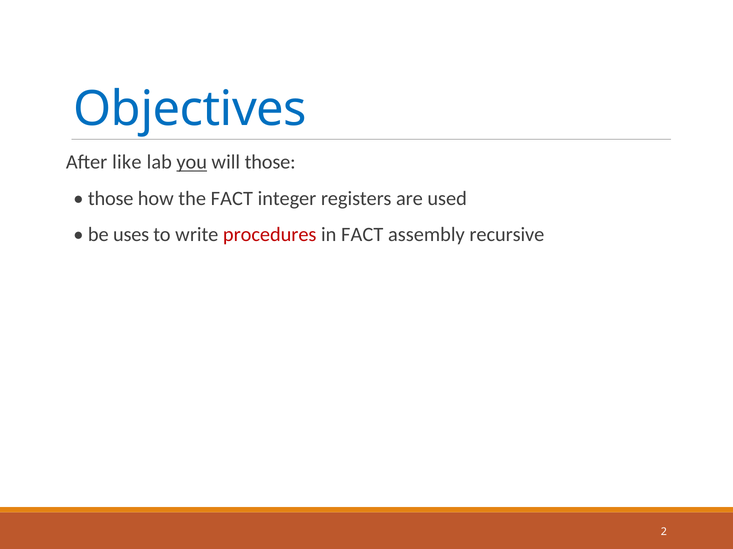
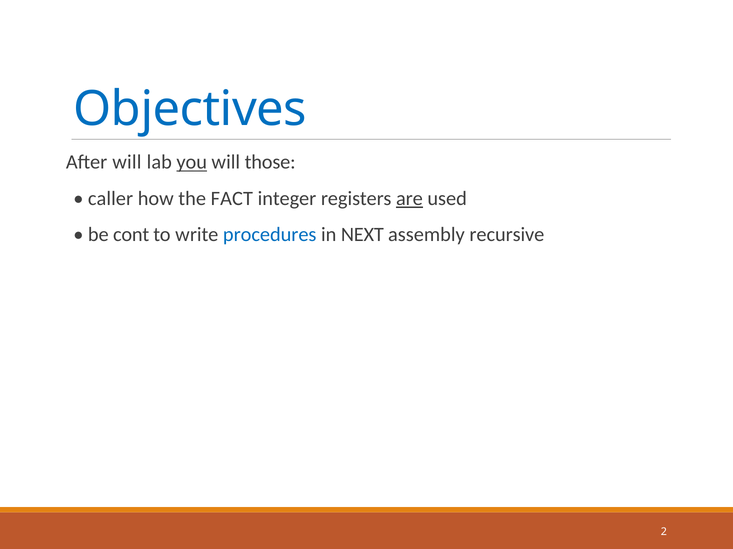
After like: like -> will (127, 163)
those: those -> caller (111, 199)
are underline: none -> present (409, 199)
uses: uses -> cont (131, 235)
procedures colour: red -> blue (270, 235)
in FACT: FACT -> NEXT (362, 235)
